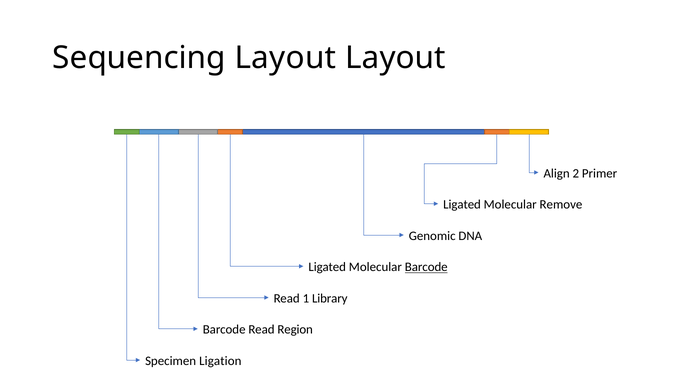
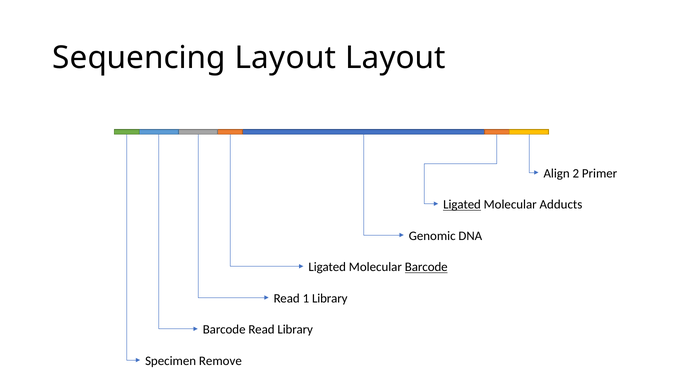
Ligated underline: none -> present (462, 205)
Remove: Remove -> Adducts (561, 205)
Read Region: Region -> Library (295, 330)
Ligation: Ligation -> Remove (220, 361)
